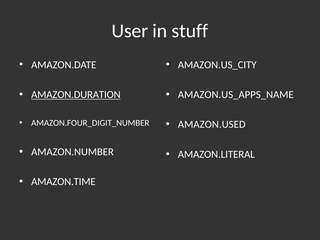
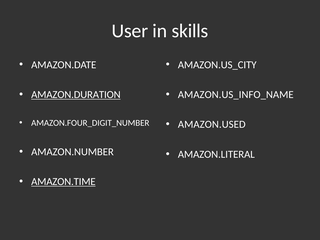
stuff: stuff -> skills (190, 31)
AMAZON.US_APPS_NAME: AMAZON.US_APPS_NAME -> AMAZON.US_INFO_NAME (236, 95)
AMAZON.TIME underline: none -> present (63, 182)
